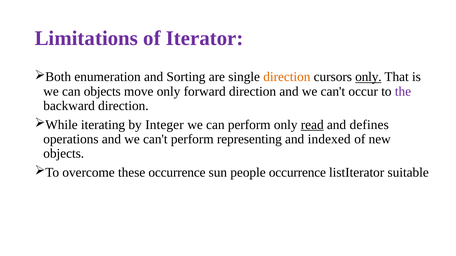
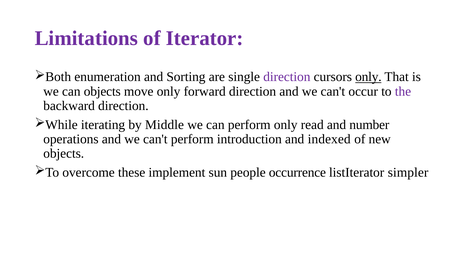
direction colour: orange -> purple (287, 77)
Integer: Integer -> Middle (164, 125)
read underline: present -> none (312, 125)
defines: defines -> number (369, 125)
representing: representing -> introduction (249, 139)
these occurrence: occurrence -> implement (177, 173)
suitable: suitable -> simpler (408, 173)
